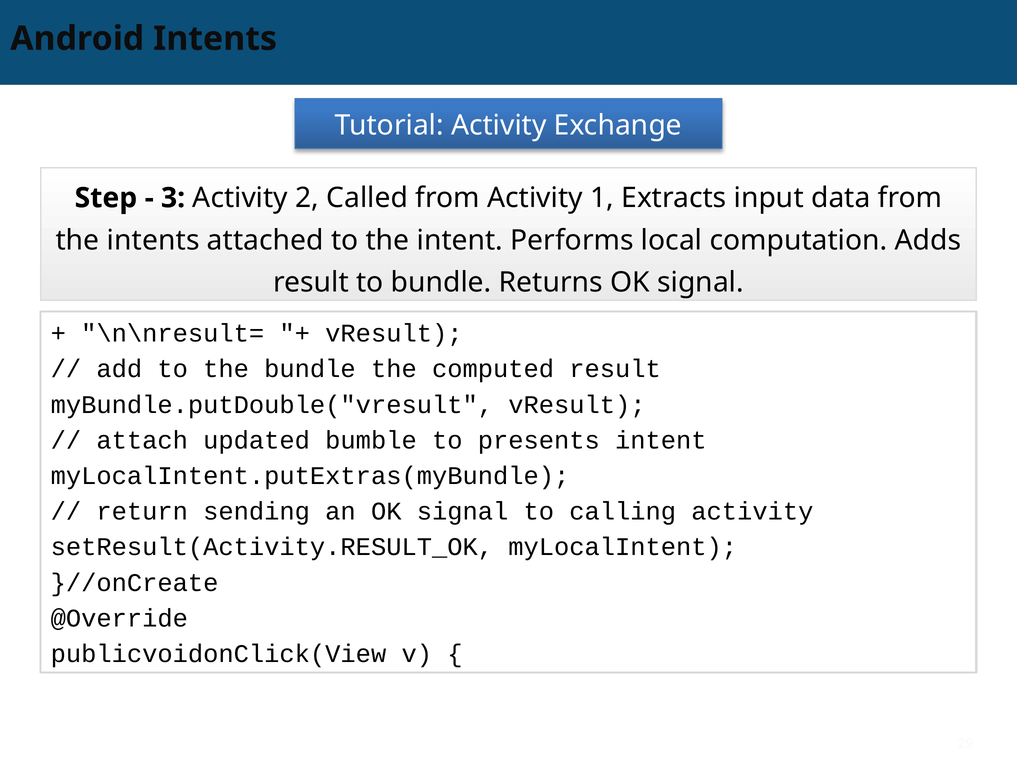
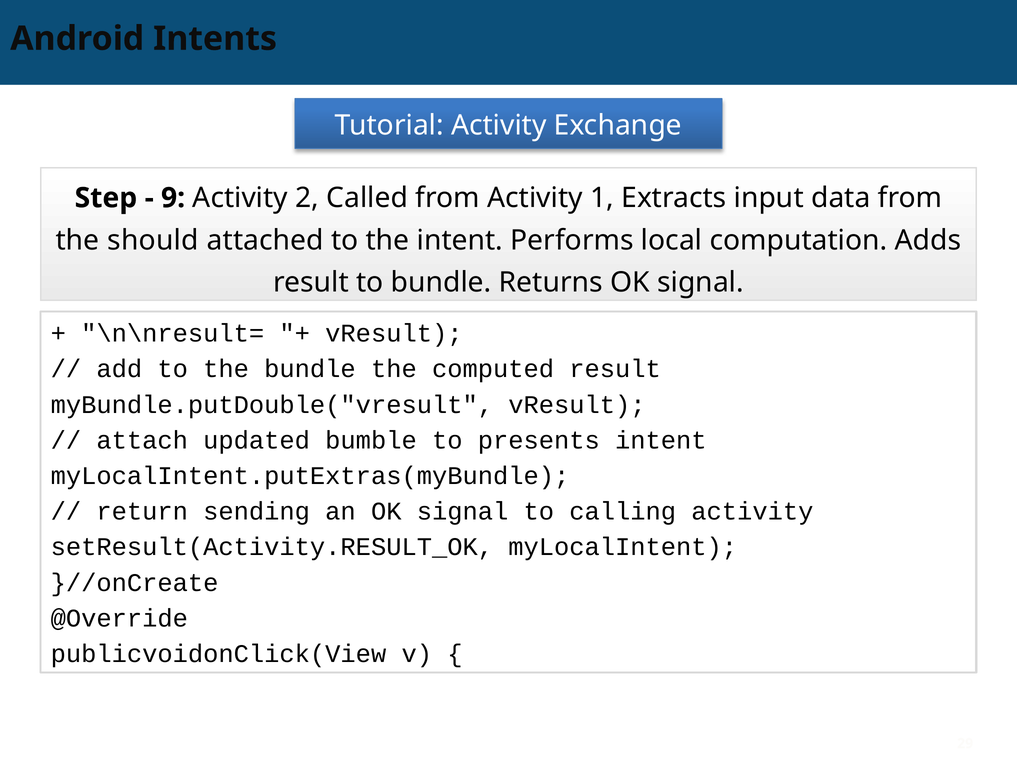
3: 3 -> 9 (173, 198)
the intents: intents -> should (153, 240)
